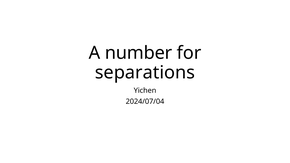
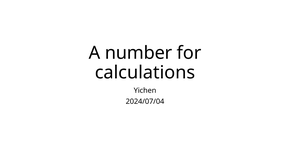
separations: separations -> calculations (145, 72)
